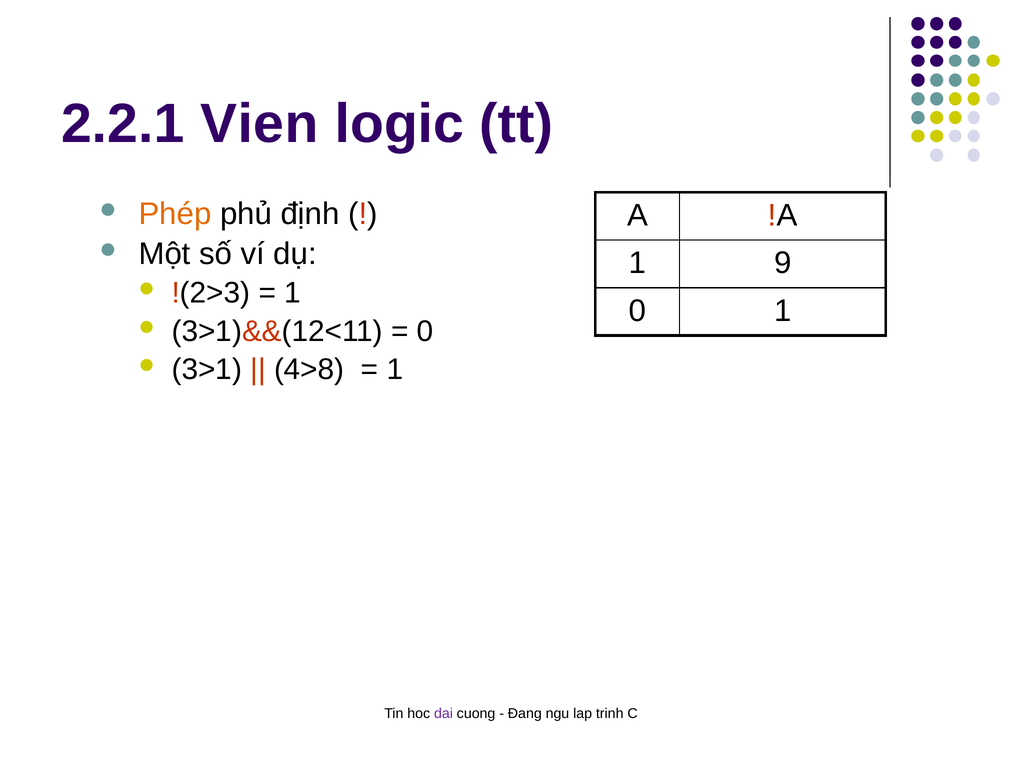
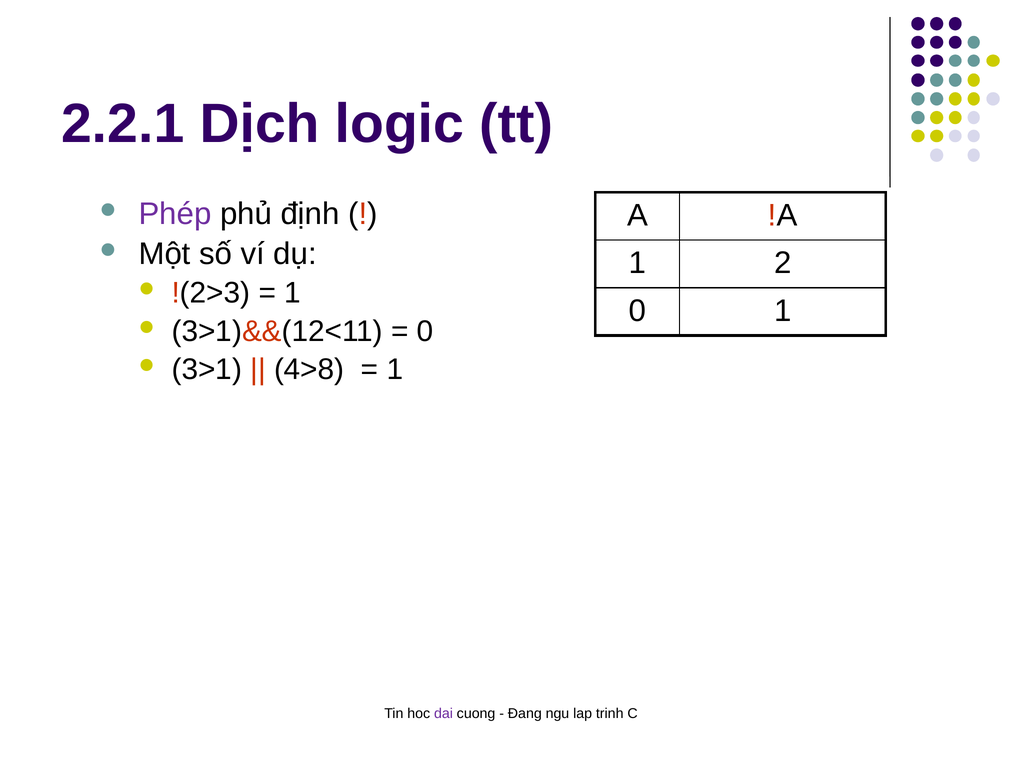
Vien: Vien -> Dịch (260, 124)
Phép colour: orange -> purple (175, 214)
9: 9 -> 2 (783, 263)
